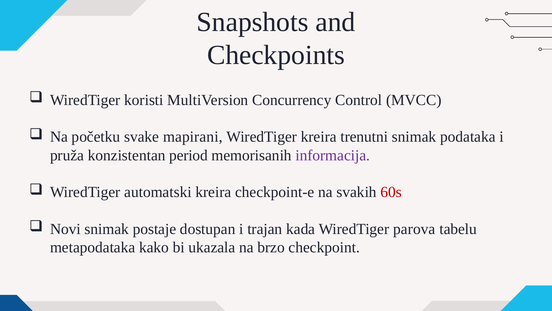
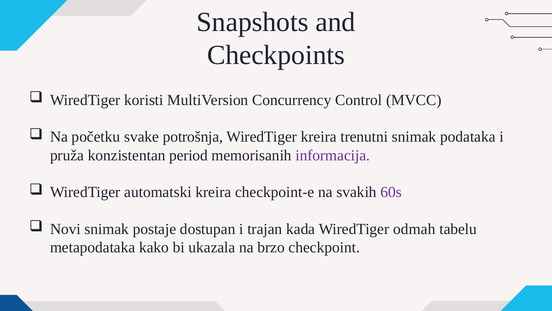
mapirani: mapirani -> potrošnja (193, 137)
60s colour: red -> purple (391, 192)
parova: parova -> odmah (414, 229)
